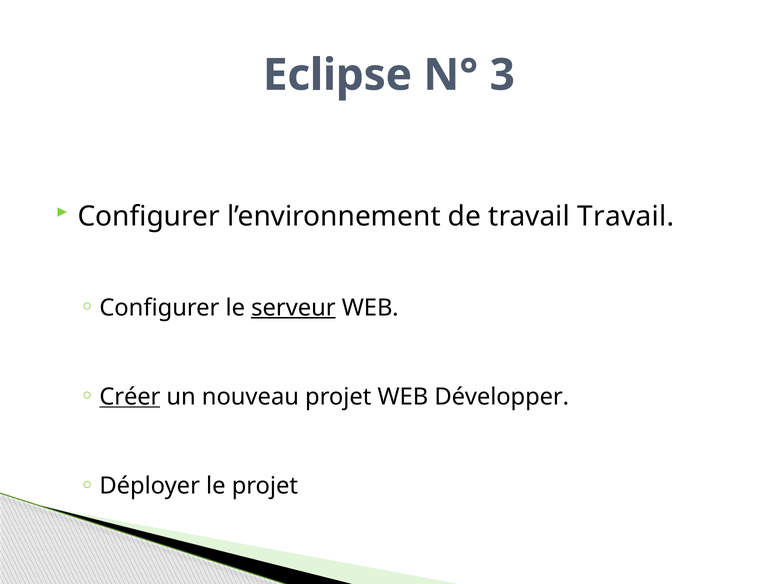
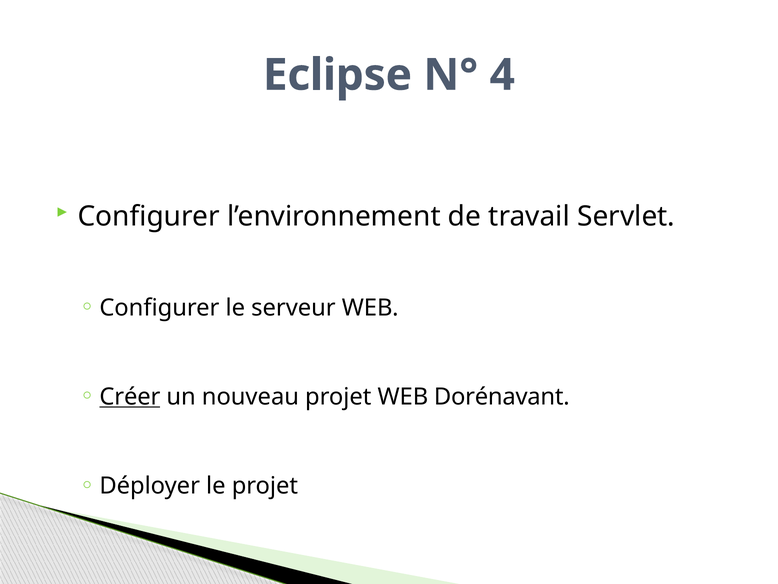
3: 3 -> 4 (502, 75)
travail Travail: Travail -> Servlet (626, 216)
serveur underline: present -> none (293, 307)
Développer: Développer -> Dorénavant (502, 396)
